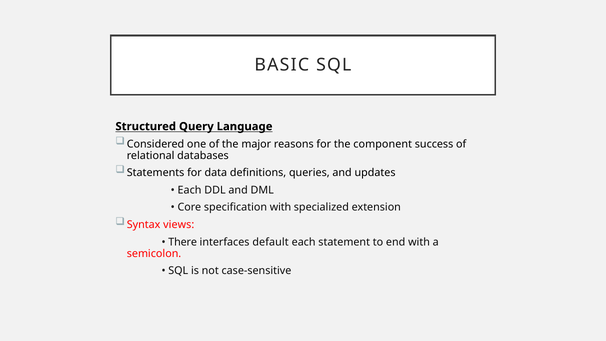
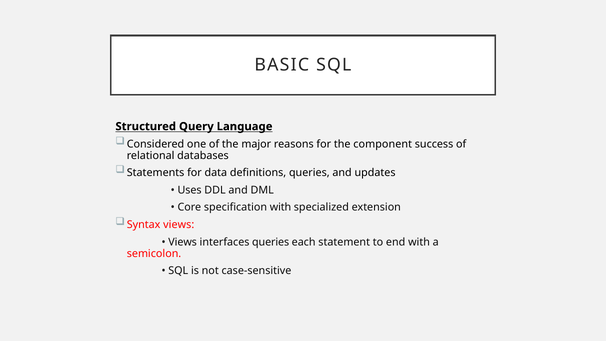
Each: Each -> Uses (190, 190)
There: There -> Views (183, 242)
interfaces default: default -> queries (271, 242)
